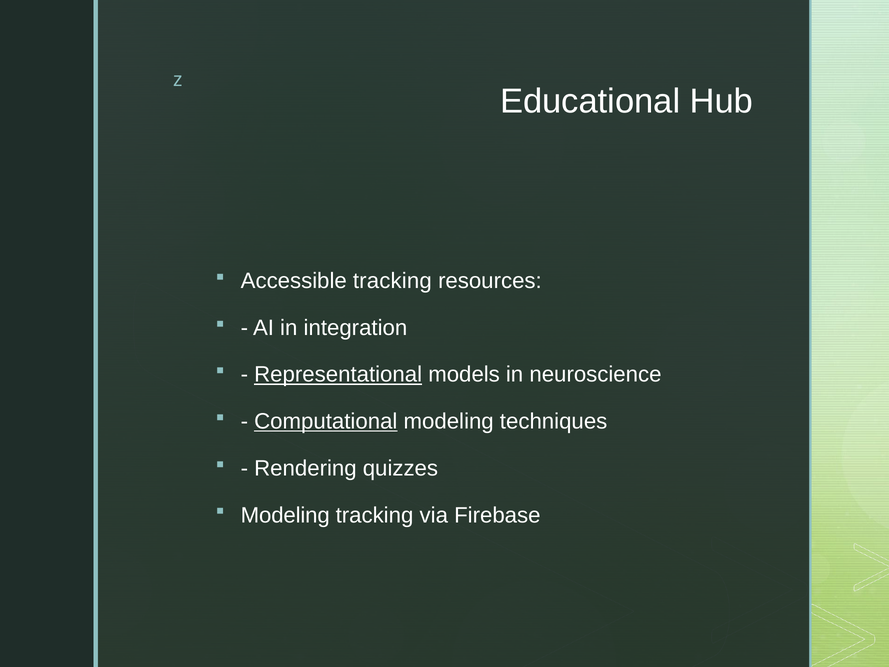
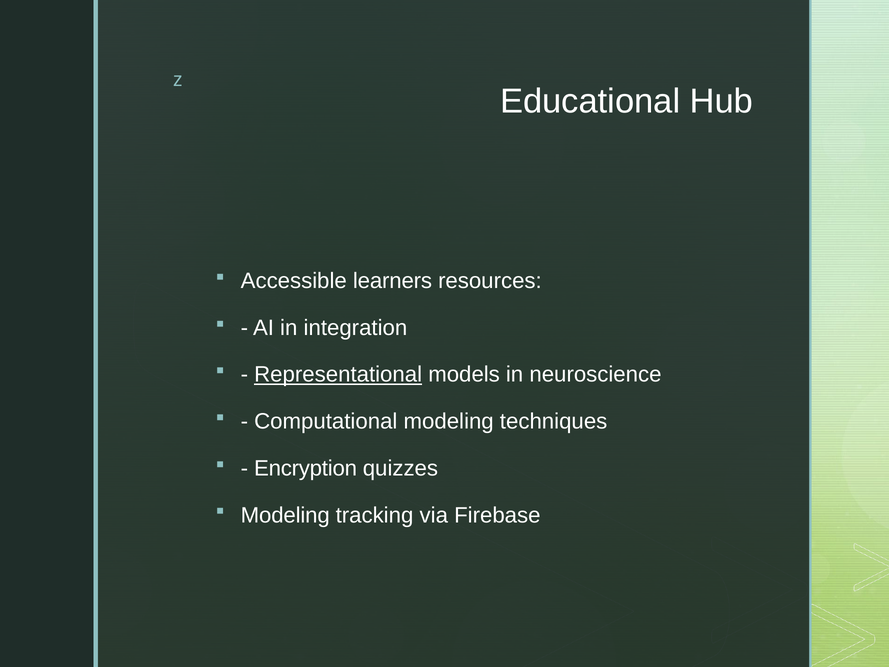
Accessible tracking: tracking -> learners (393, 281)
Computational underline: present -> none (326, 421)
Rendering: Rendering -> Encryption (306, 468)
